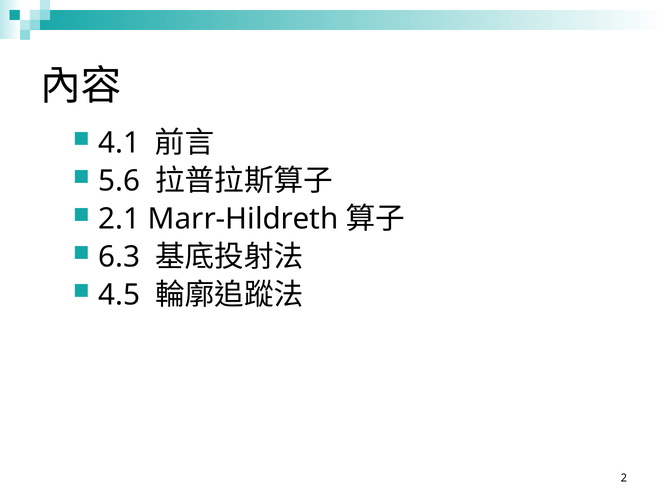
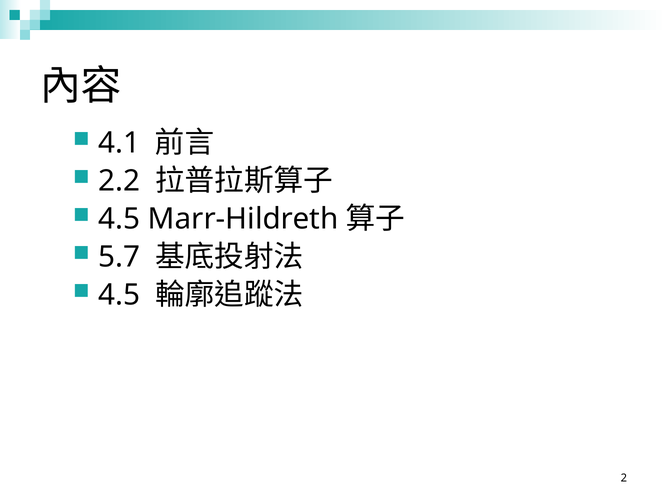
5.6: 5.6 -> 2.2 (119, 181)
2.1: 2.1 -> 4.5 (119, 219)
6.3: 6.3 -> 5.7 (119, 257)
